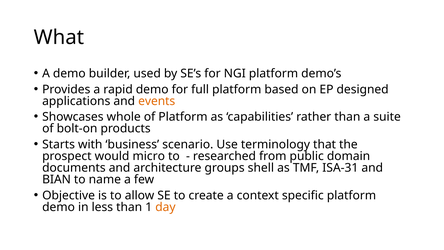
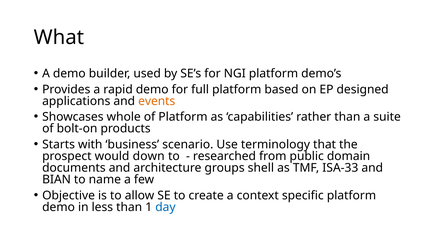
micro: micro -> down (149, 156)
ISA-31: ISA-31 -> ISA-33 (340, 168)
day colour: orange -> blue (165, 207)
